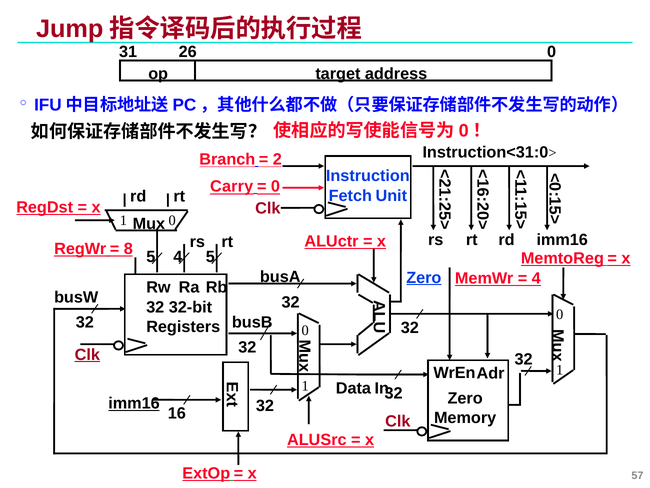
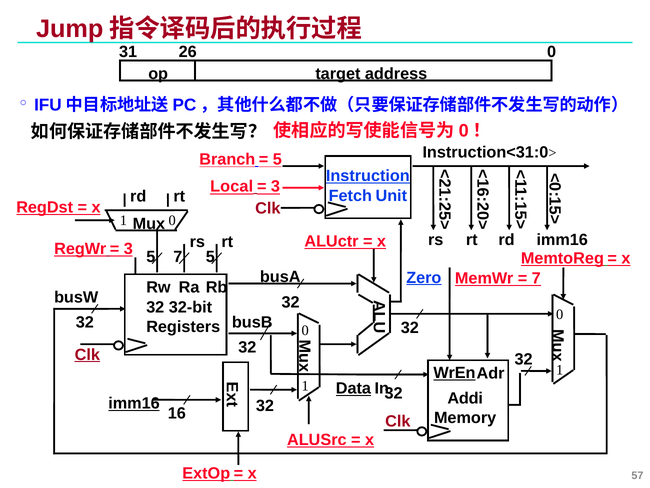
2: 2 -> 5 (277, 159)
Instruction underline: none -> present (368, 176)
Carry: Carry -> Local (232, 186)
0: 0 -> 3 (275, 186)
8: 8 -> 3 (128, 249)
5 4: 4 -> 7 (178, 257)
4: 4 -> 7 (536, 278)
WrEn underline: none -> present (454, 373)
Data underline: none -> present (353, 388)
Zero: Zero -> Addi (465, 398)
